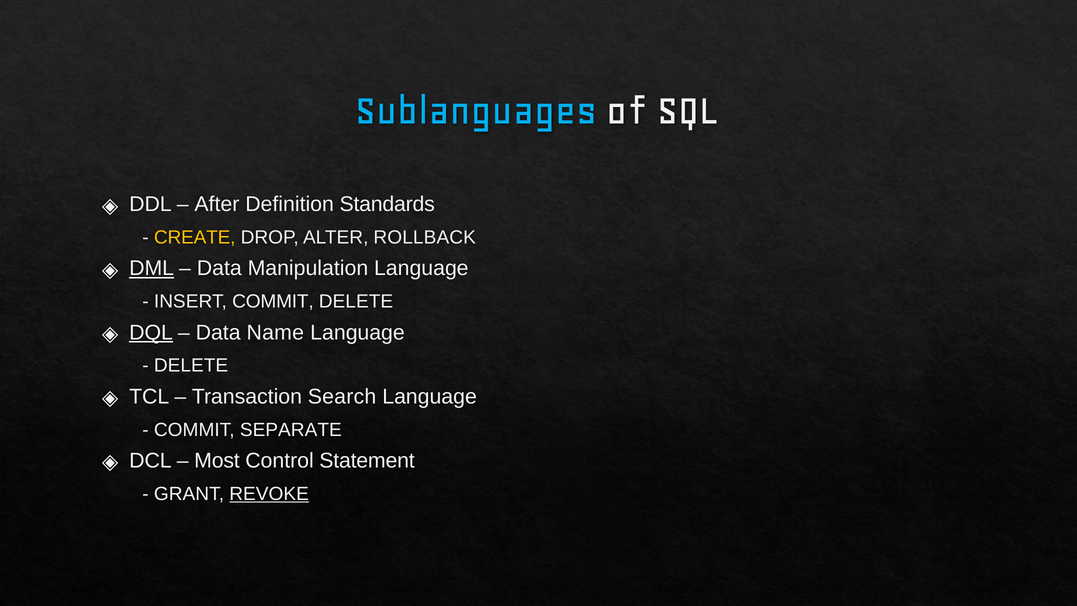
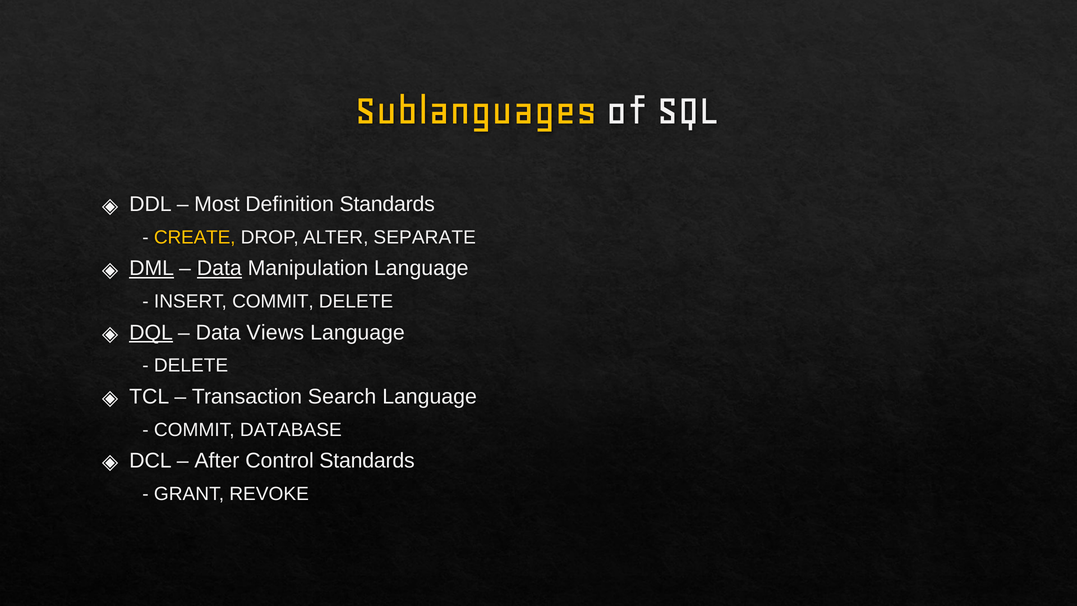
Sublanguages colour: light blue -> yellow (476, 109)
After: After -> Most (217, 204)
ROLLBACK: ROLLBACK -> SEPARATE (425, 237)
Data underline: none -> present (219, 268)
Name: Name -> Views (275, 332)
SEPARATE: SEPARATE -> DATABASE (291, 430)
Most: Most -> After (217, 461)
Control Statement: Statement -> Standards (367, 461)
REVOKE underline: present -> none (269, 494)
